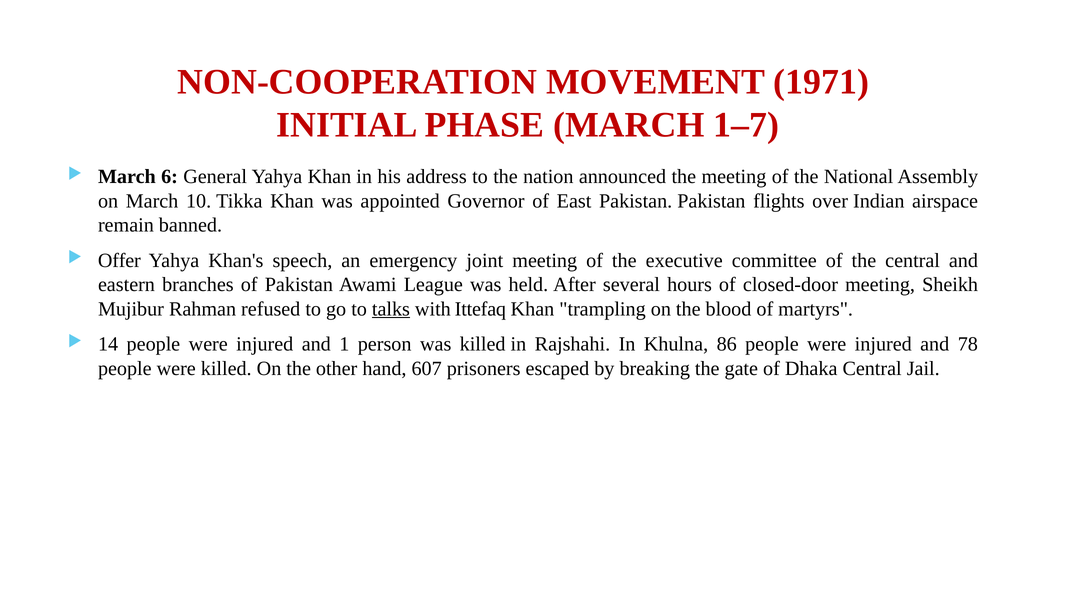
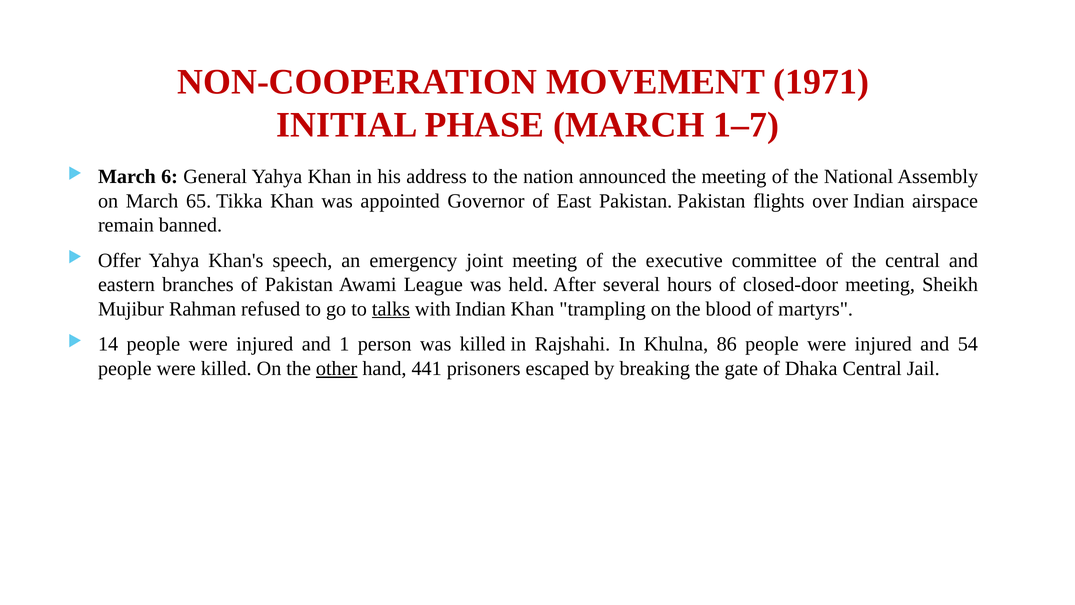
10: 10 -> 65 (199, 201)
with Ittefaq: Ittefaq -> Indian (480, 309)
78: 78 -> 54 (968, 344)
other underline: none -> present (337, 368)
607: 607 -> 441 (427, 368)
